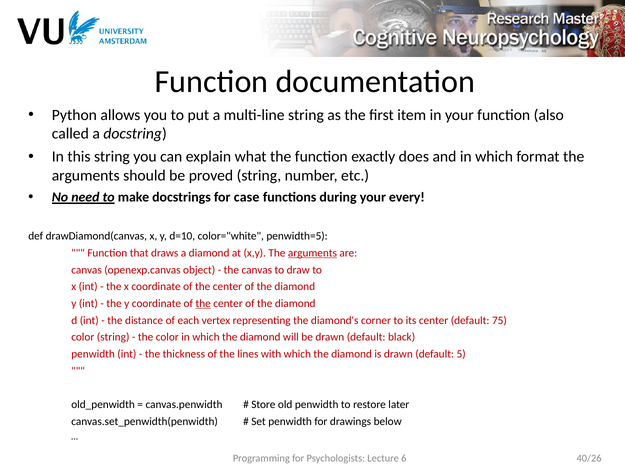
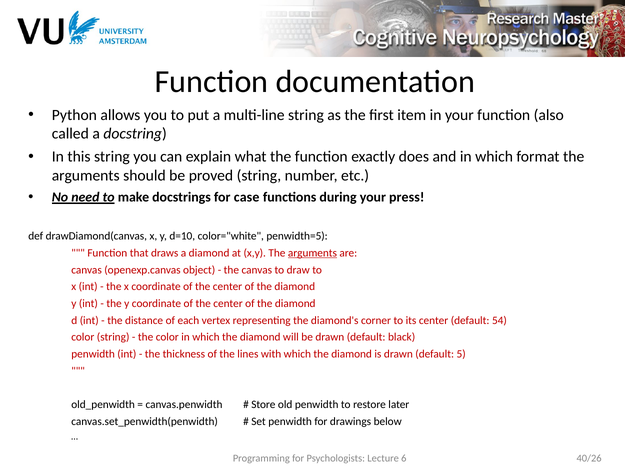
every: every -> press (407, 198)
the underline: present -> none (203, 304)
75: 75 -> 54 (499, 321)
